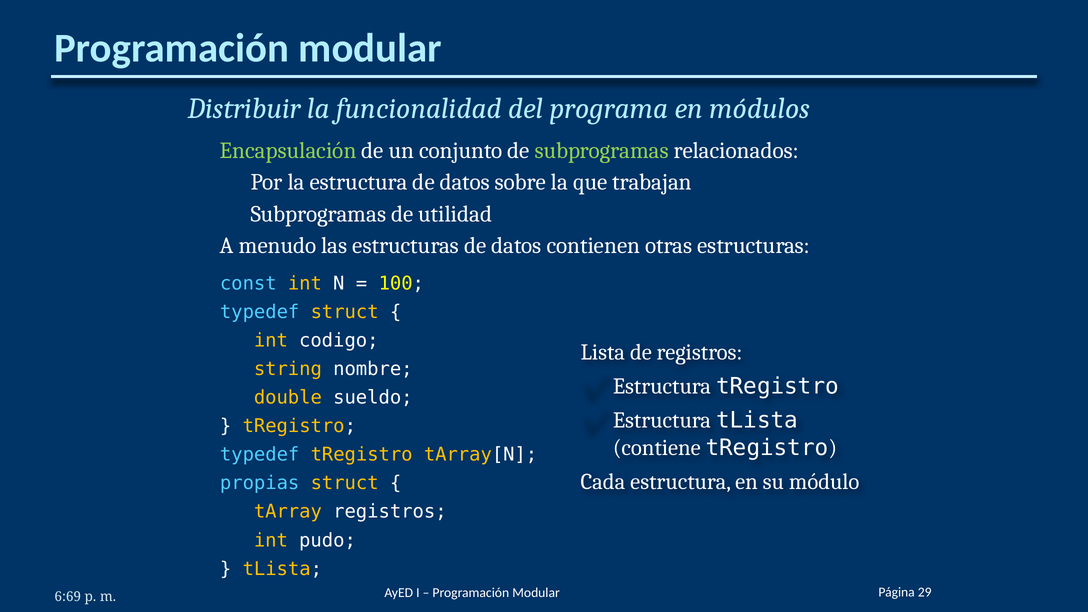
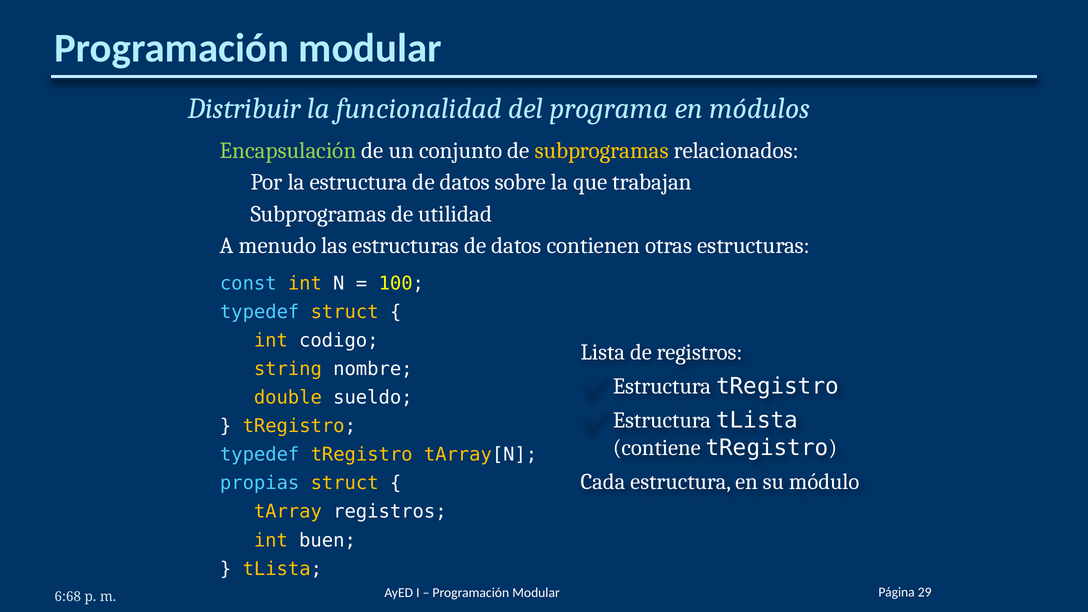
subprogramas colour: light green -> yellow (602, 151)
pudo: pudo -> buen (327, 540)
6:69: 6:69 -> 6:68 (68, 597)
